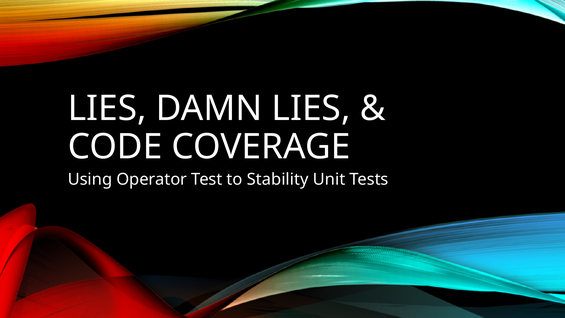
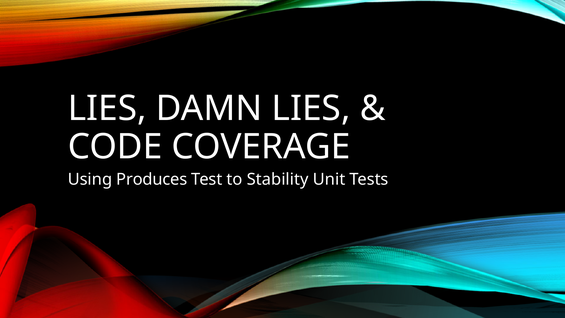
Operator: Operator -> Produces (152, 179)
